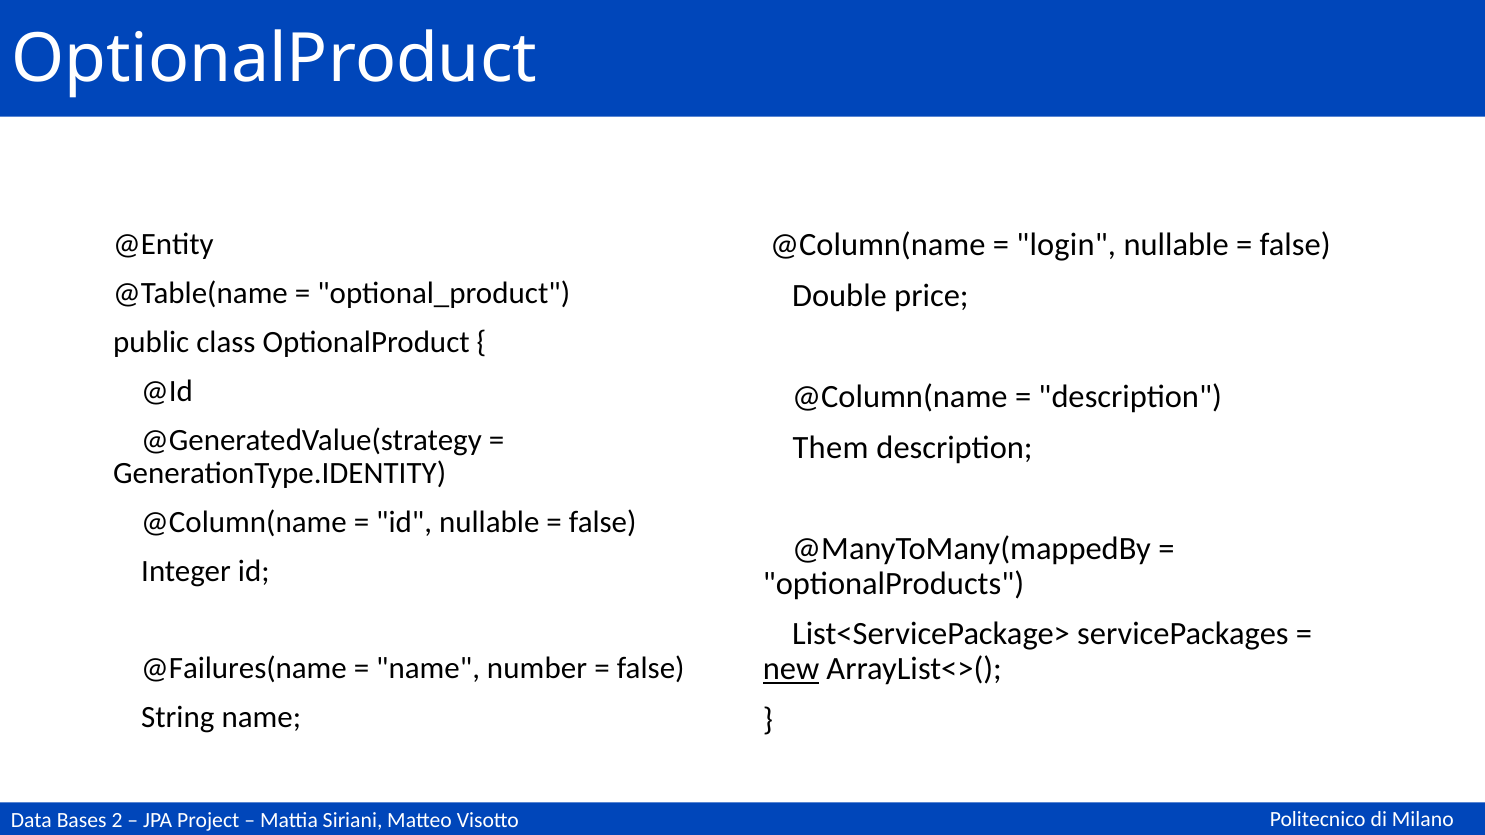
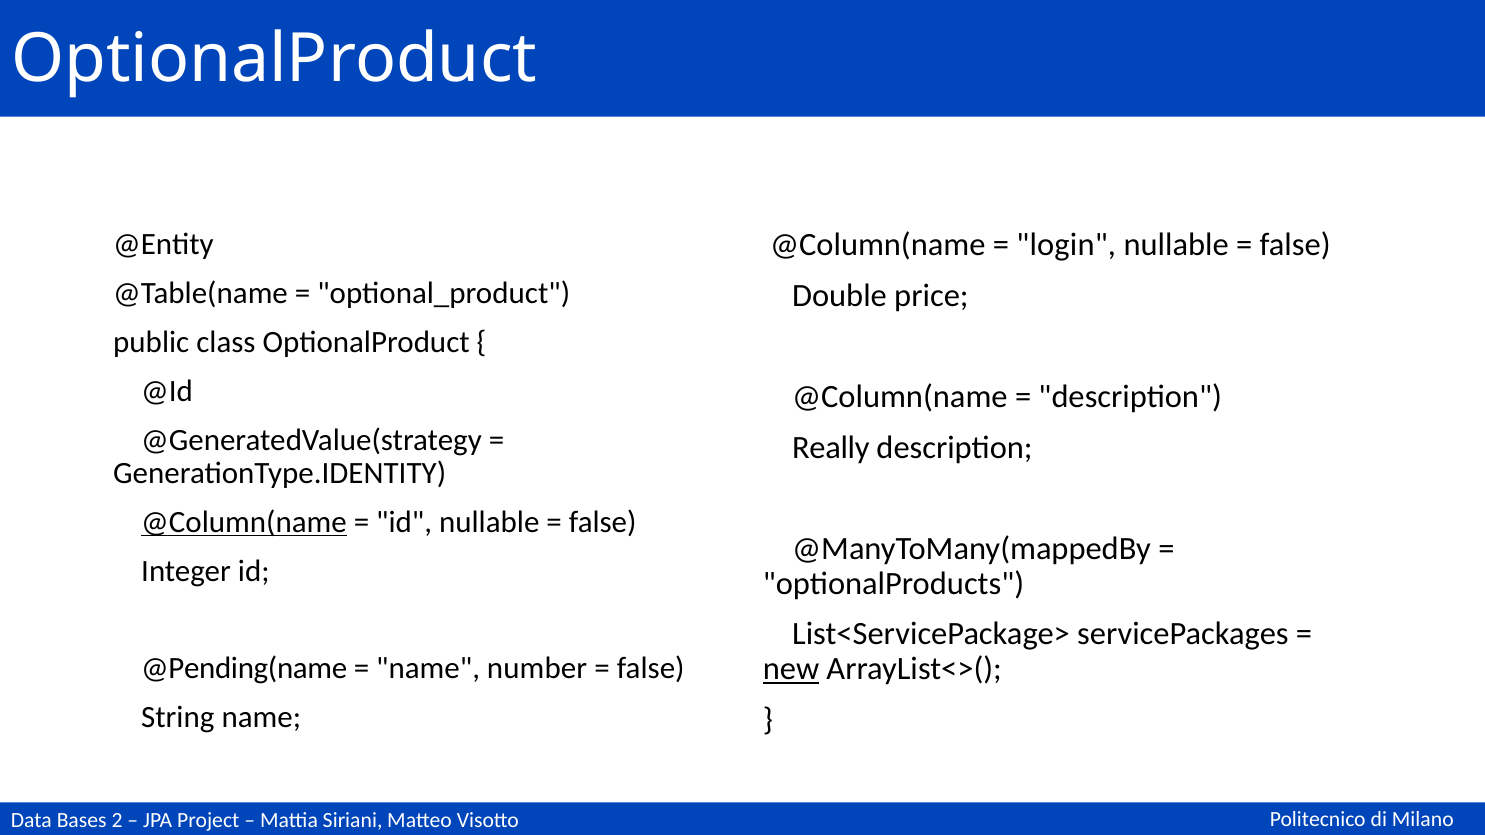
Them: Them -> Really (831, 447)
@Column(name underline: none -> present (244, 522)
@Failures(name: @Failures(name -> @Pending(name (244, 669)
